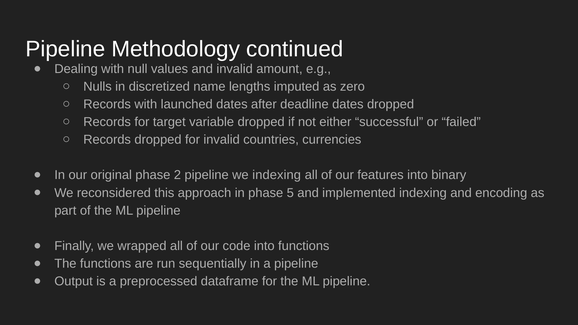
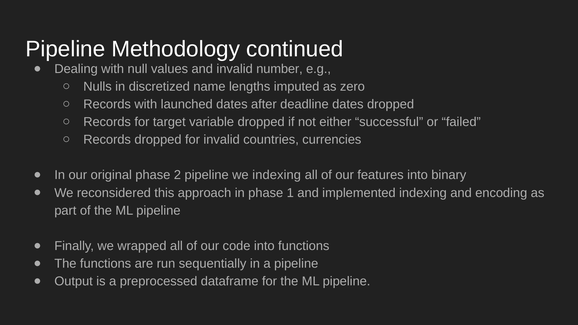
amount: amount -> number (279, 69)
5: 5 -> 1 (290, 193)
